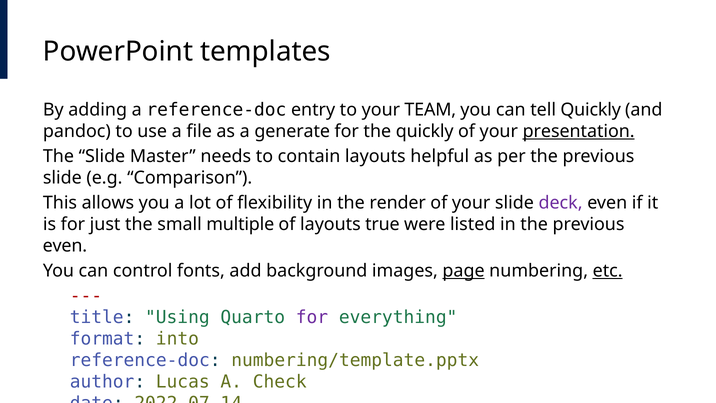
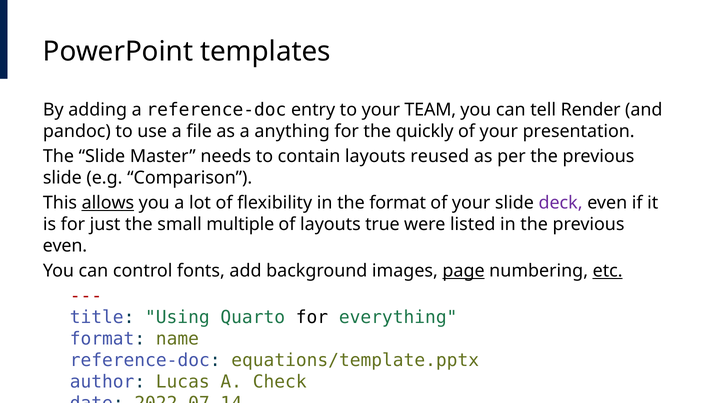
tell Quickly: Quickly -> Render (591, 110)
generate: generate -> anything (292, 131)
presentation underline: present -> none (579, 131)
helpful: helpful -> reused (440, 156)
allows underline: none -> present (108, 203)
the render: render -> format (398, 203)
for colour: purple -> black (312, 317)
into: into -> name (177, 339)
numbering/template.pptx: numbering/template.pptx -> equations/template.pptx (355, 360)
